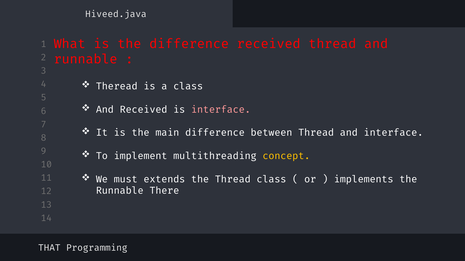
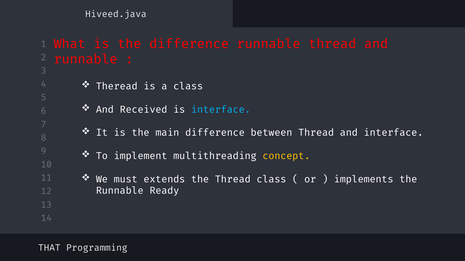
difference received: received -> runnable (269, 44)
interface colour: pink -> light blue (221, 110)
There: There -> Ready (164, 191)
